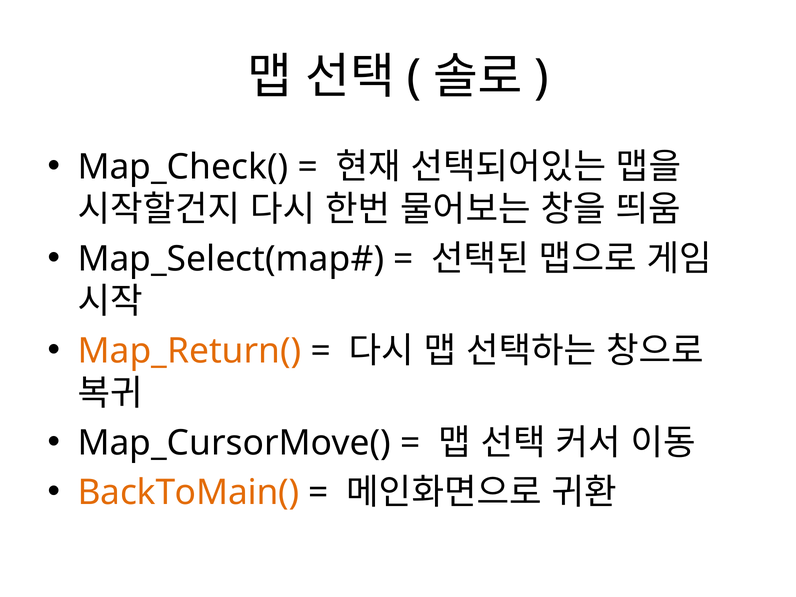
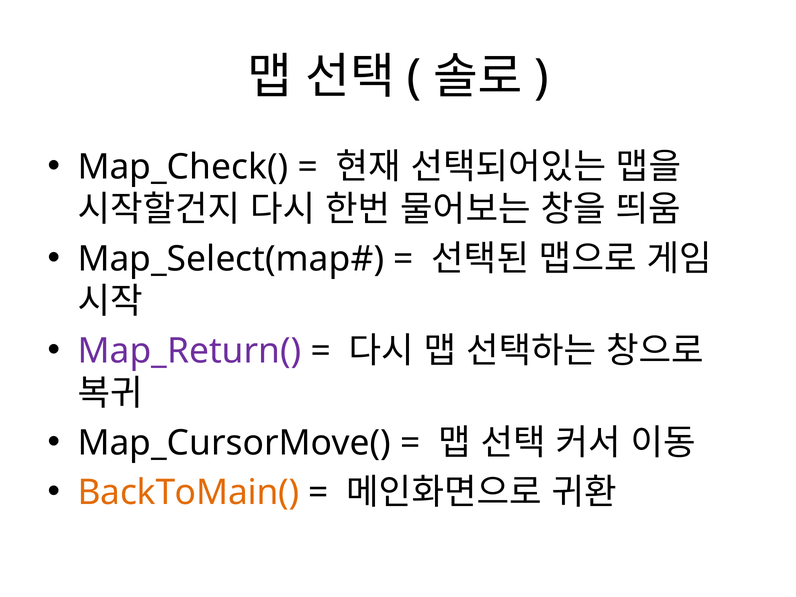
Map_Return( colour: orange -> purple (189, 351)
